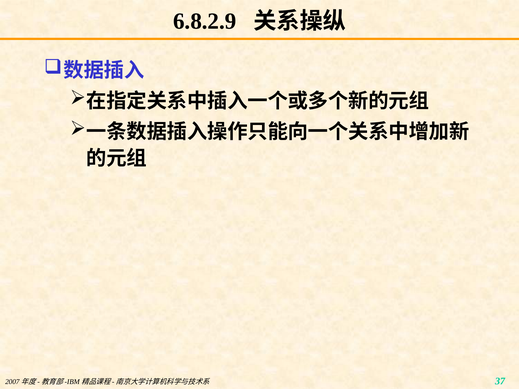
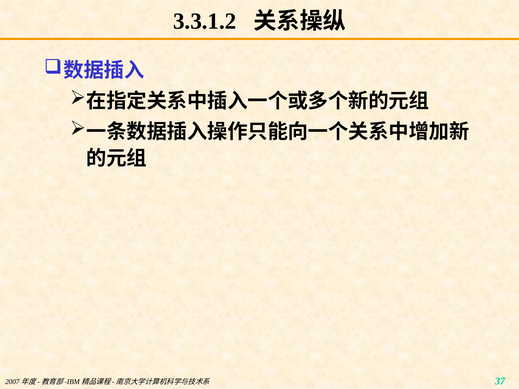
6.8.2.9: 6.8.2.9 -> 3.3.1.2 (205, 21)
